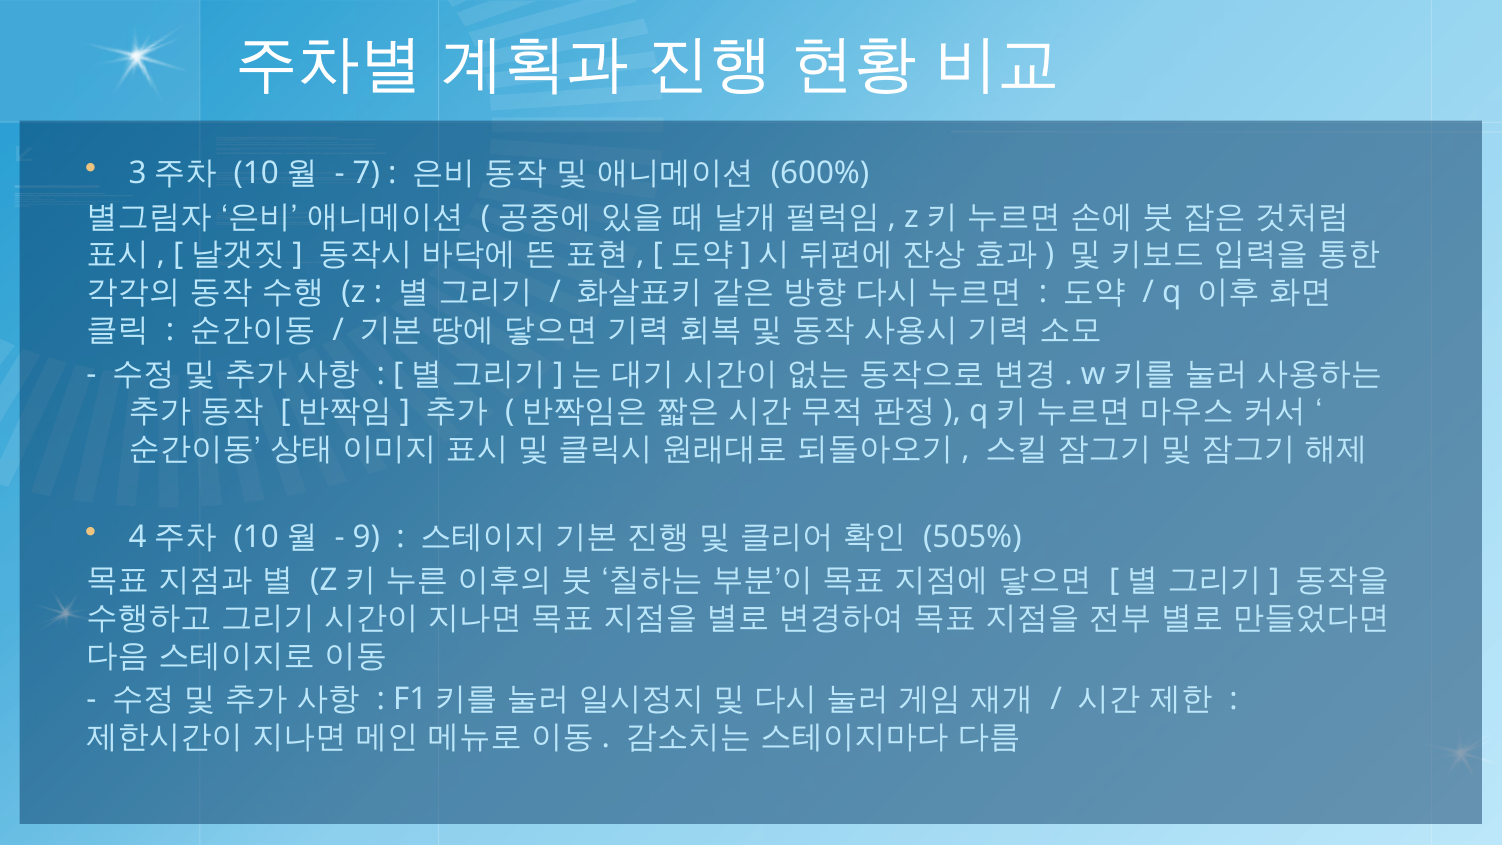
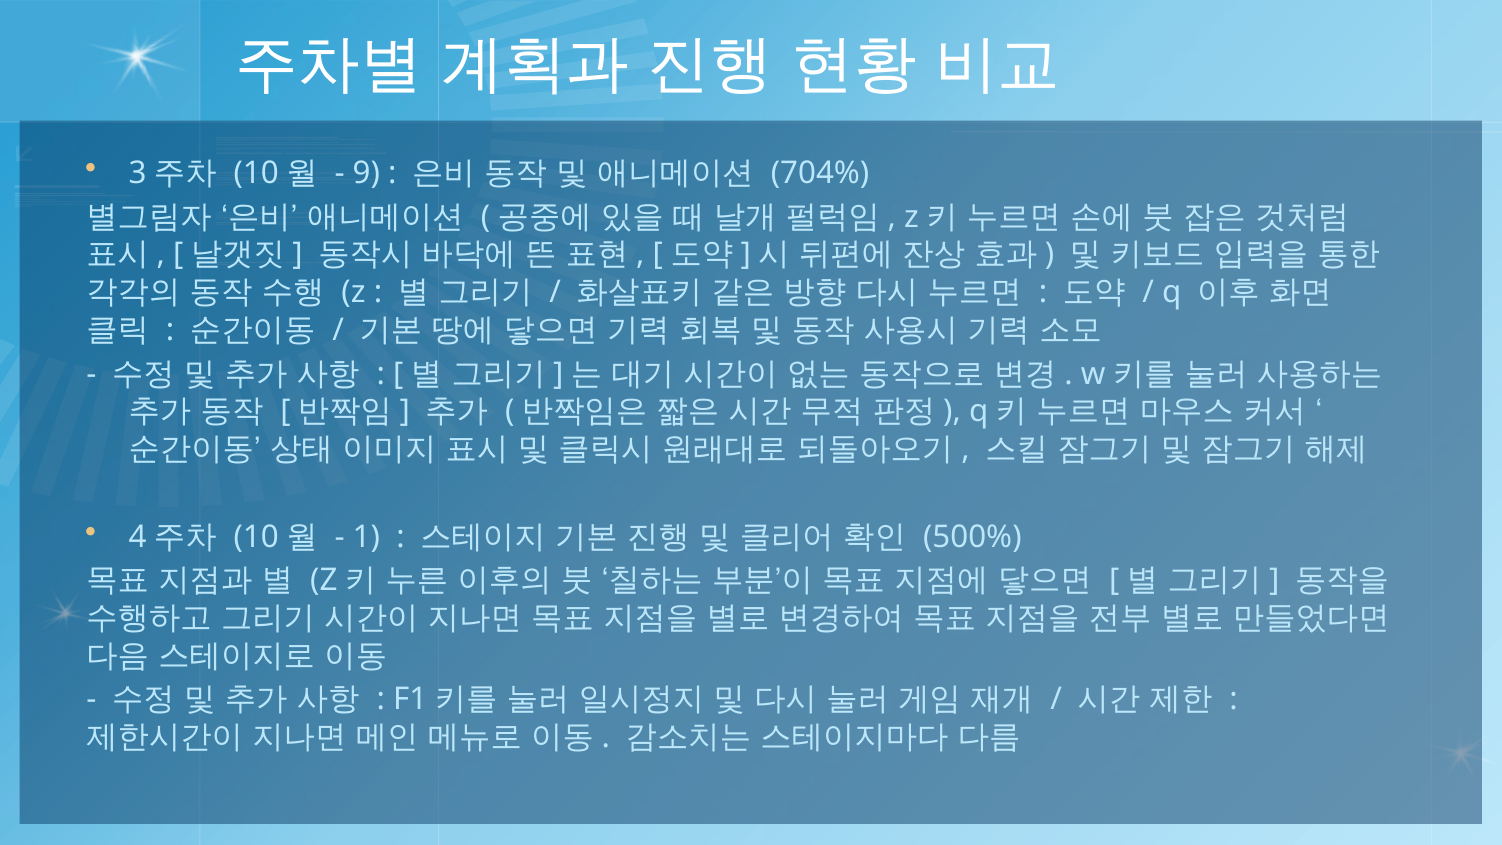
7: 7 -> 9 (366, 173)
600%: 600% -> 704% (820, 173)
9: 9 -> 1 (366, 537)
505%: 505% -> 500% (972, 537)
